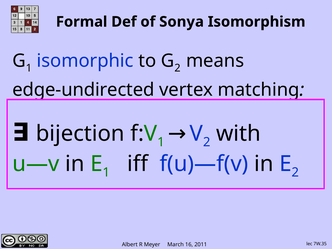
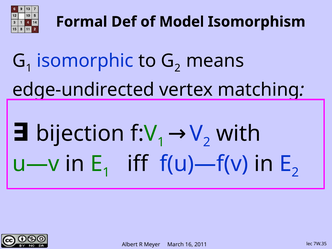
Sonya: Sonya -> Model (182, 22)
